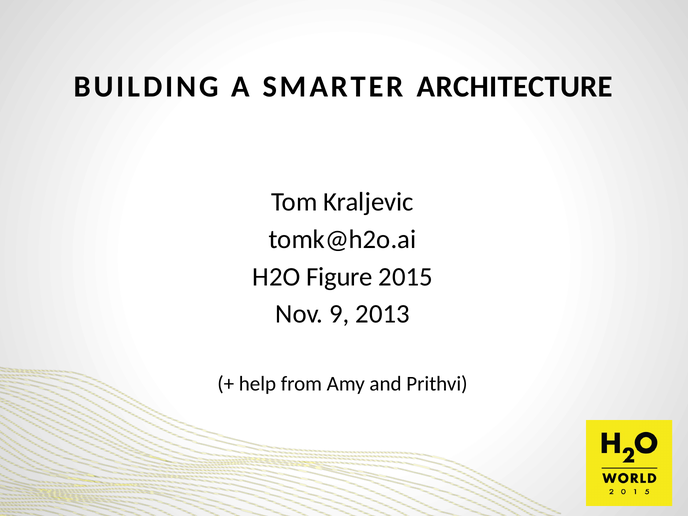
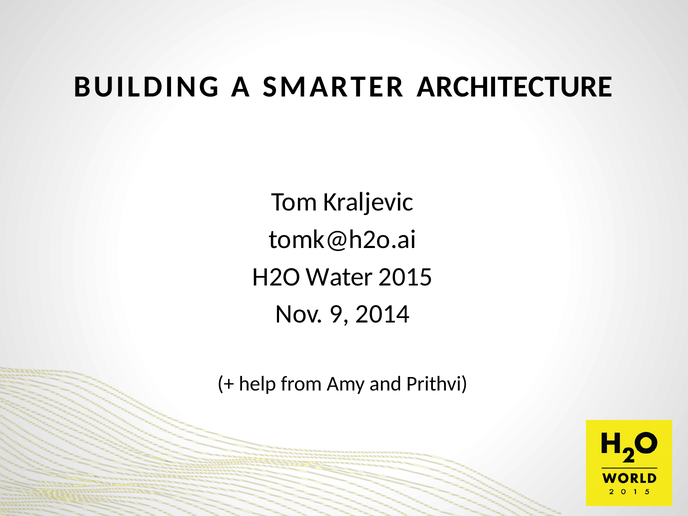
Figure: Figure -> Water (340, 277)
2013: 2013 -> 2014 (383, 314)
